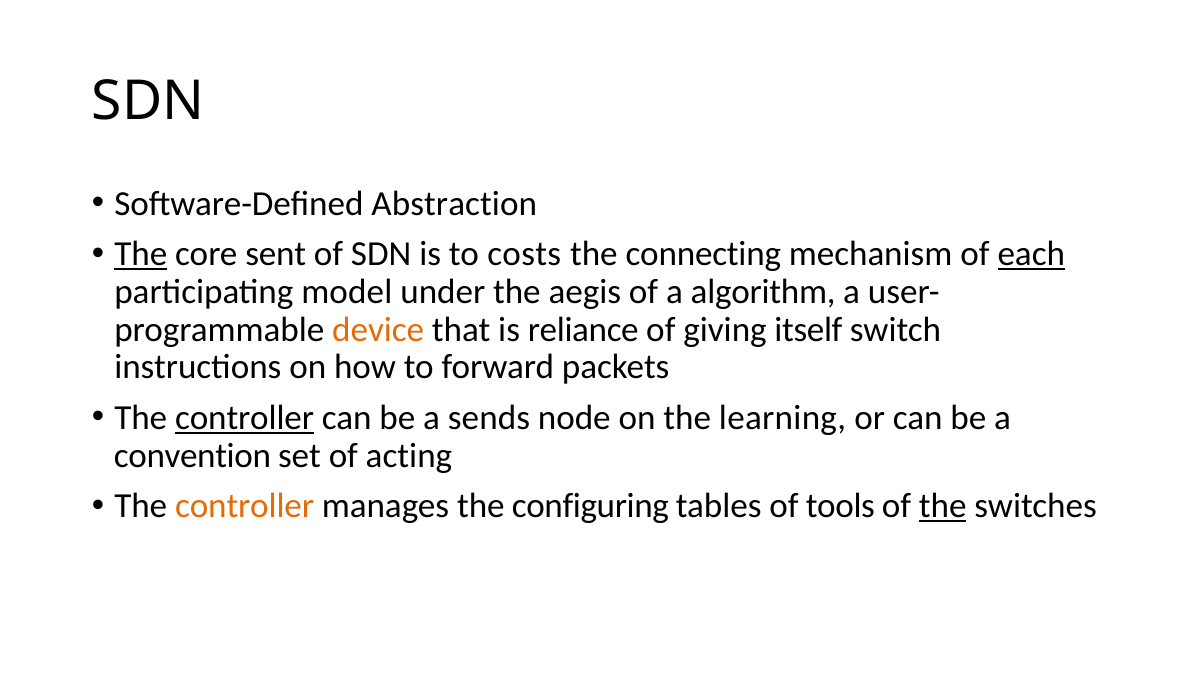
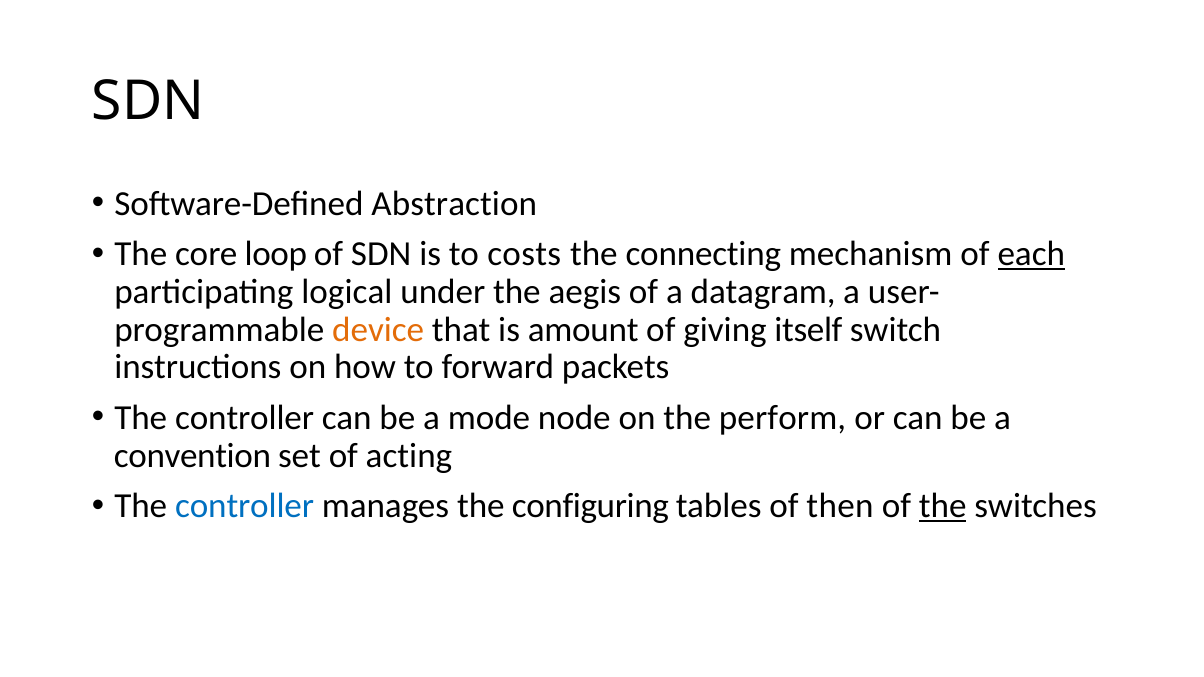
The underline: present -> none (141, 254)
sent: sent -> loop (276, 254)
model: model -> logical (347, 292)
algorithm: algorithm -> datagram (763, 292)
reliance: reliance -> amount (583, 330)
controller underline: present -> none (245, 418)
sends: sends -> mode (489, 418)
learning: learning -> perform (783, 418)
controller colour: orange -> blue (245, 506)
tools: tools -> then (840, 506)
